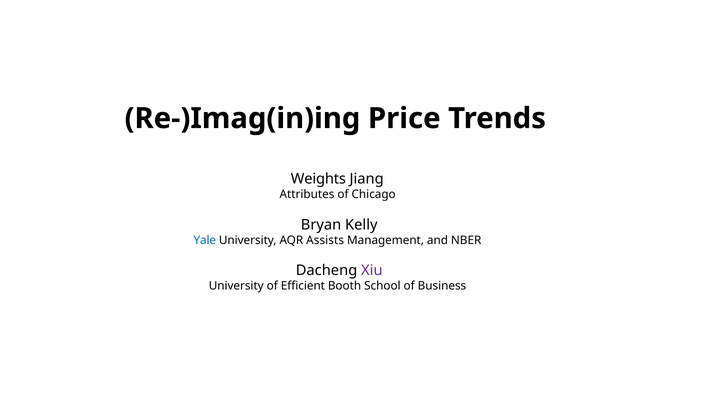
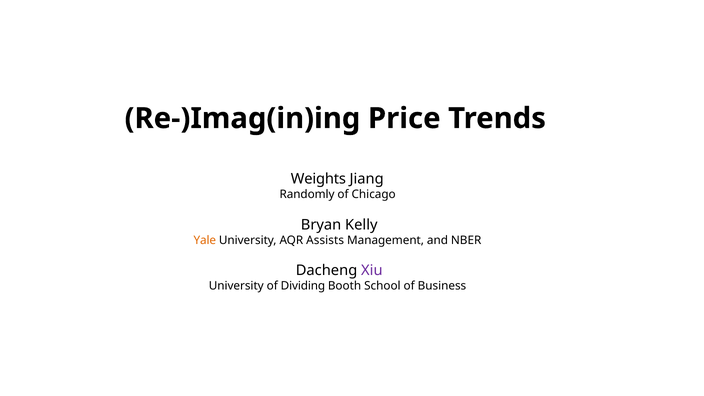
Attributes: Attributes -> Randomly (307, 195)
Yale colour: blue -> orange (205, 240)
Efficient: Efficient -> Dividing (303, 286)
